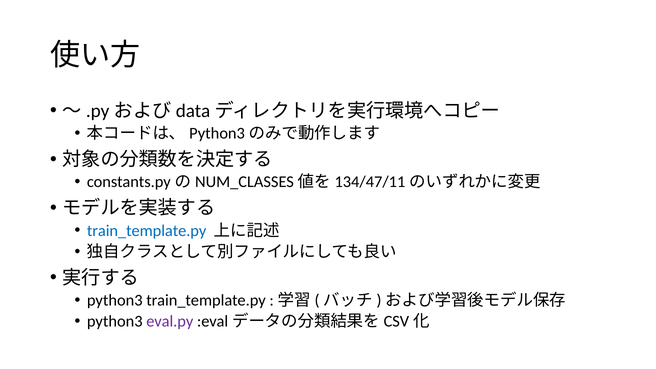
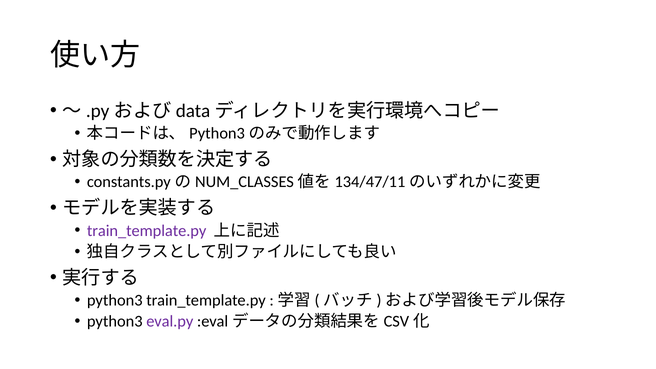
train_template.py colour: blue -> purple (147, 231)
